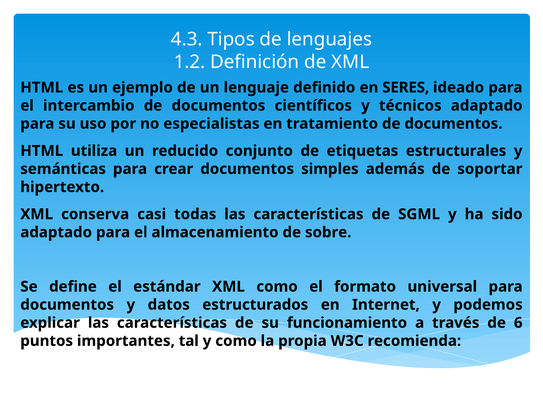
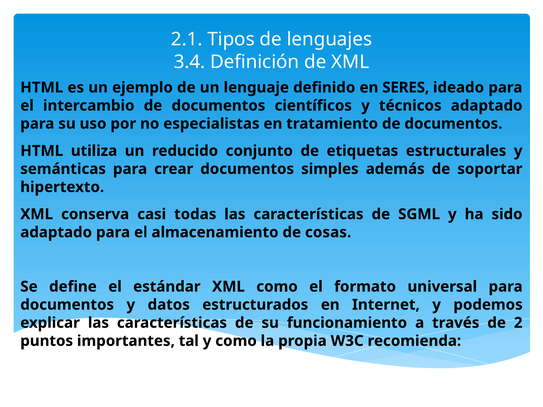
4.3: 4.3 -> 2.1 (187, 39)
1.2: 1.2 -> 3.4 (190, 62)
sobre: sobre -> cosas (328, 232)
6: 6 -> 2 (518, 323)
